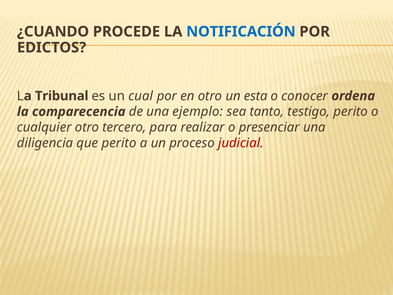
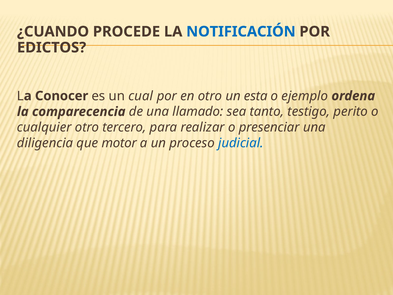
Tribunal: Tribunal -> Conocer (62, 96)
conocer: conocer -> ejemplo (305, 96)
ejemplo: ejemplo -> llamado (198, 112)
que perito: perito -> motor (119, 143)
judicial colour: red -> blue (241, 143)
